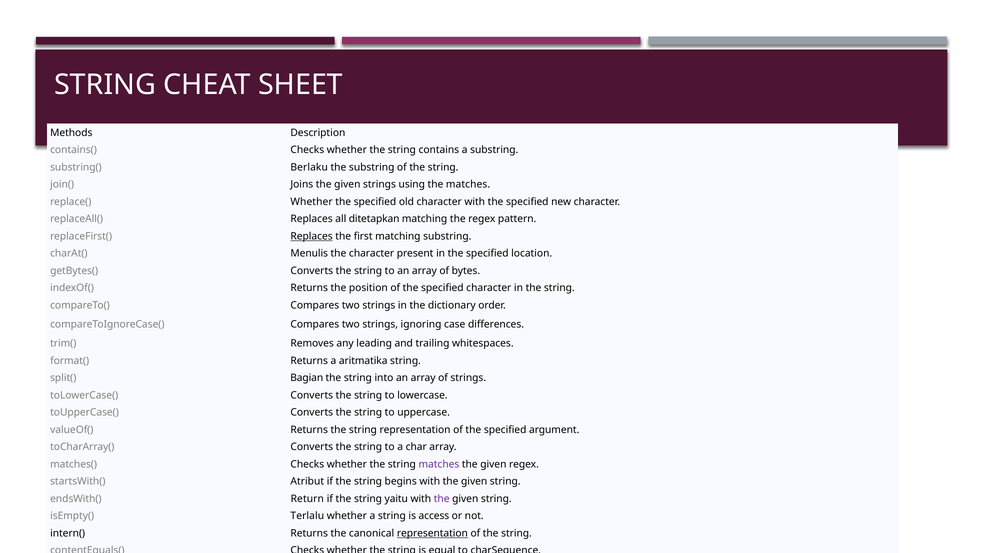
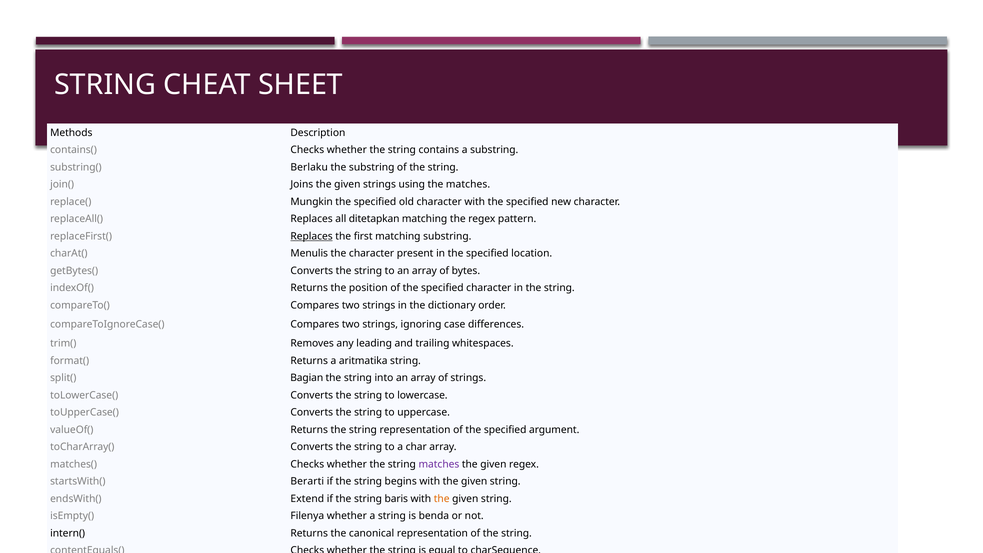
replace( Whether: Whether -> Mungkin (312, 202)
Atribut: Atribut -> Berarti (307, 481)
Return: Return -> Extend (307, 499)
yaitu: yaitu -> baris (396, 499)
the colour: purple -> orange (442, 499)
Terlalu: Terlalu -> Filenya (307, 516)
access: access -> benda (434, 516)
representation underline: present -> none (432, 533)
